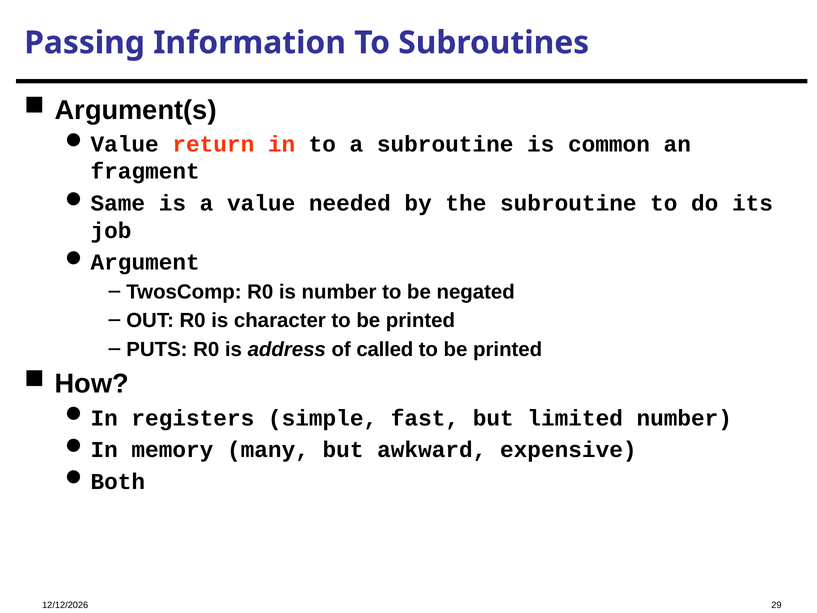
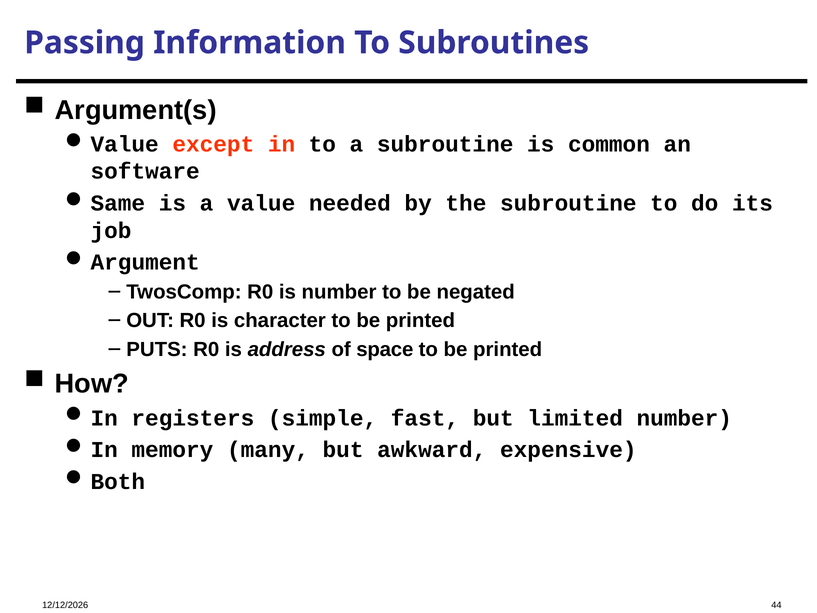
return: return -> except (213, 144)
fragment: fragment -> software (145, 171)
called: called -> space (385, 349)
29: 29 -> 44 (776, 605)
